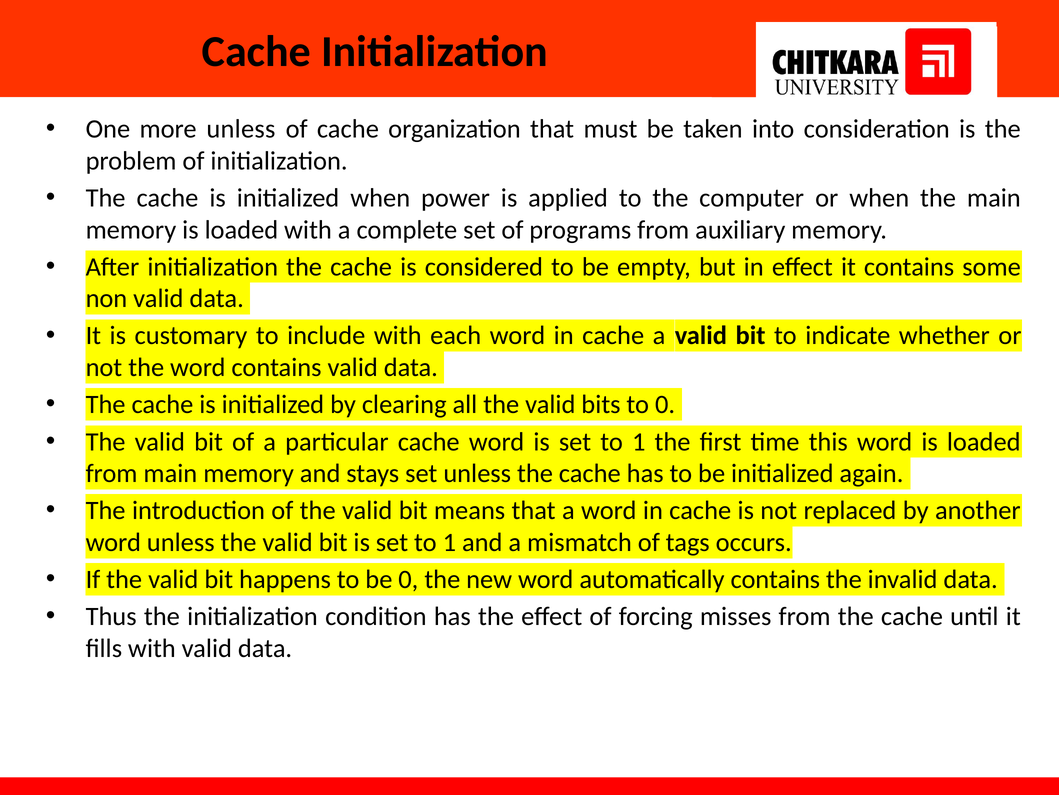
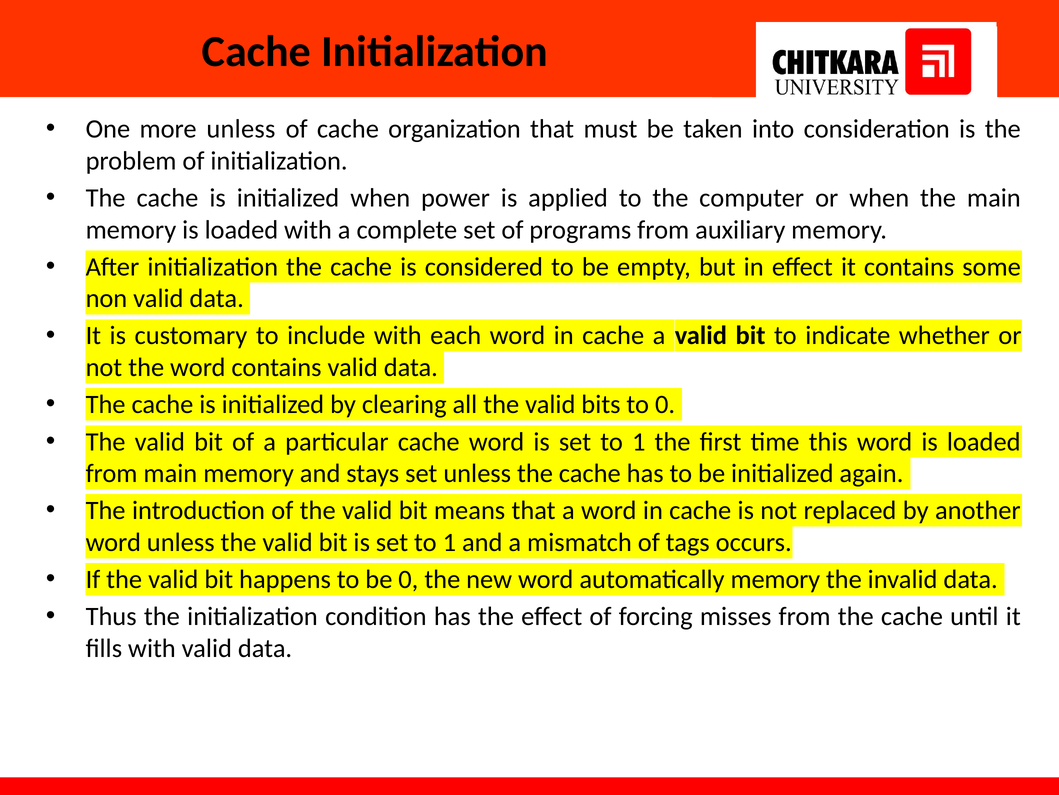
automatically contains: contains -> memory (775, 579)
